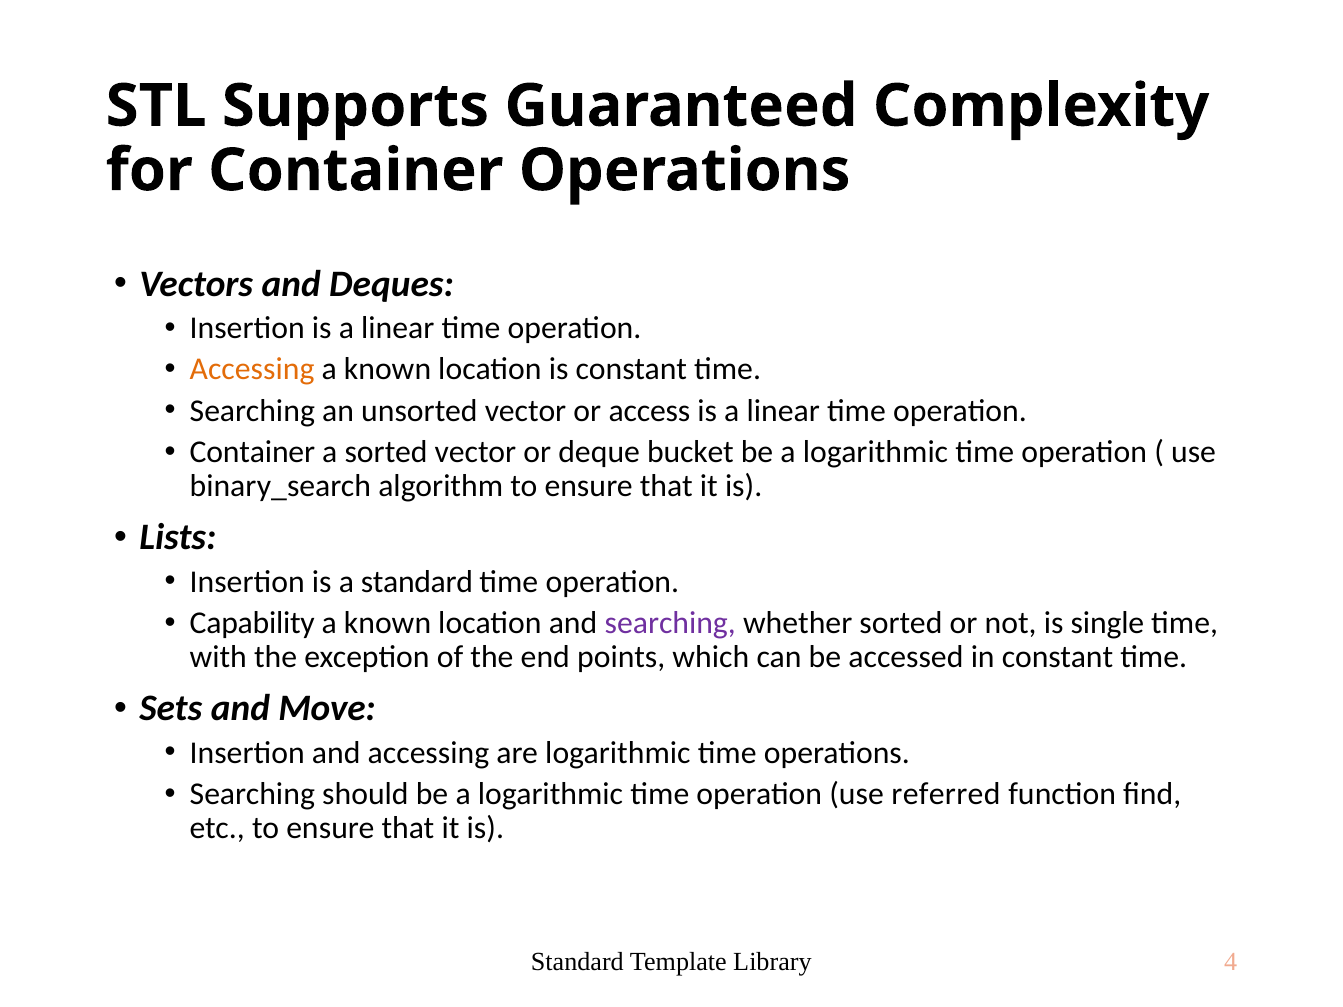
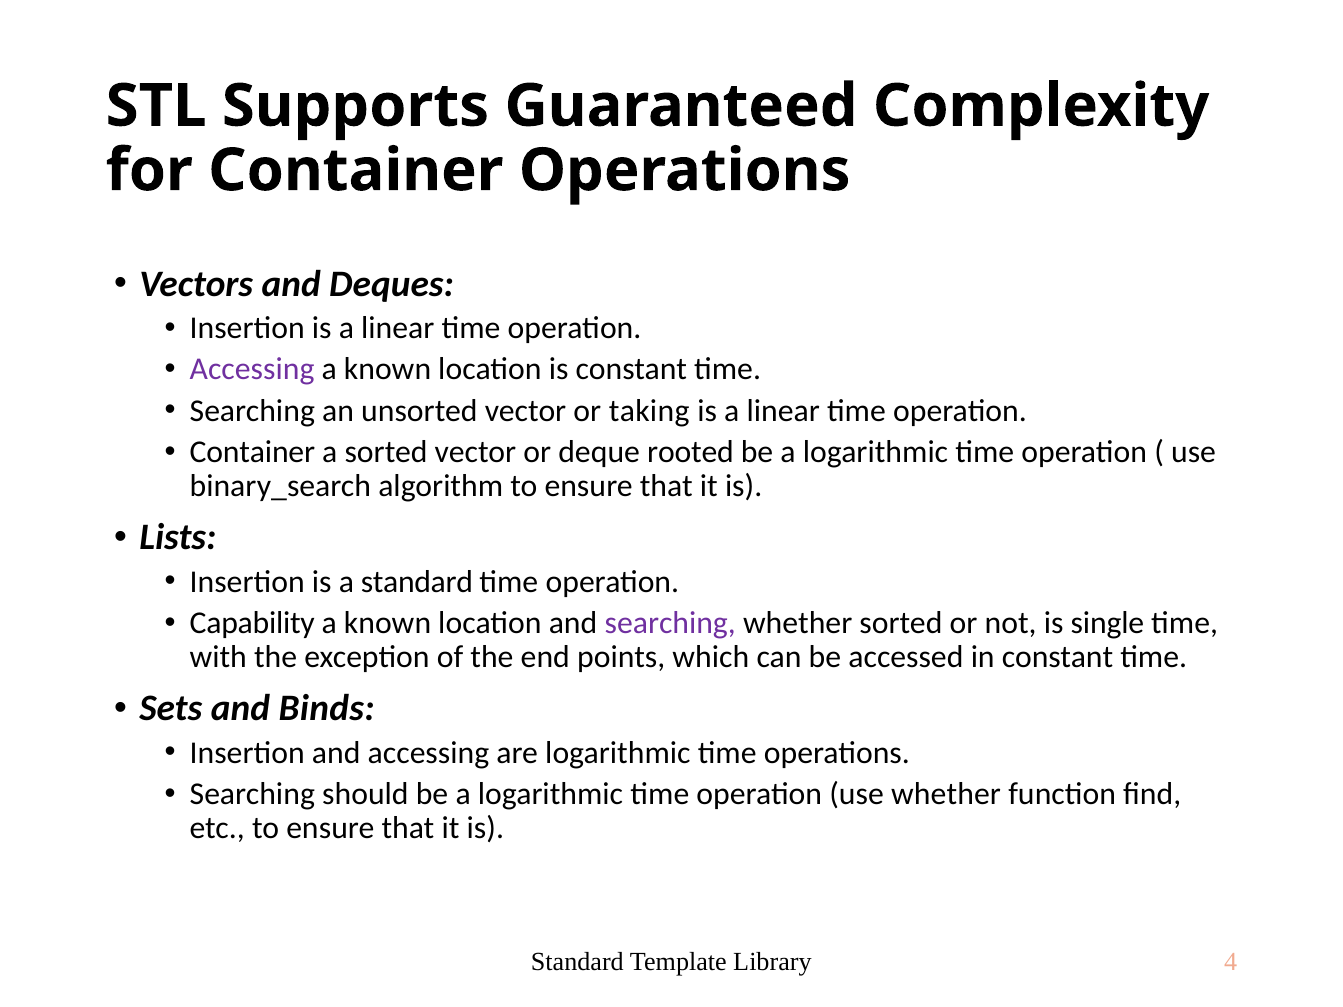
Accessing colour: orange -> purple (252, 370)
access: access -> taking (649, 411)
bucket: bucket -> rooted (690, 452)
Move: Move -> Binds (327, 709)
use referred: referred -> whether (946, 794)
